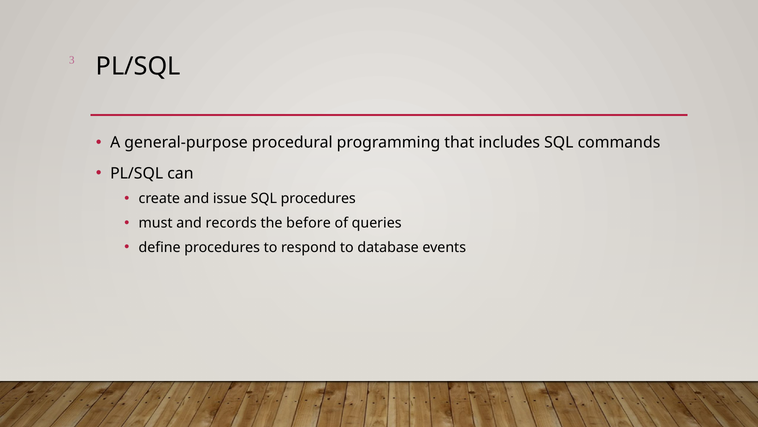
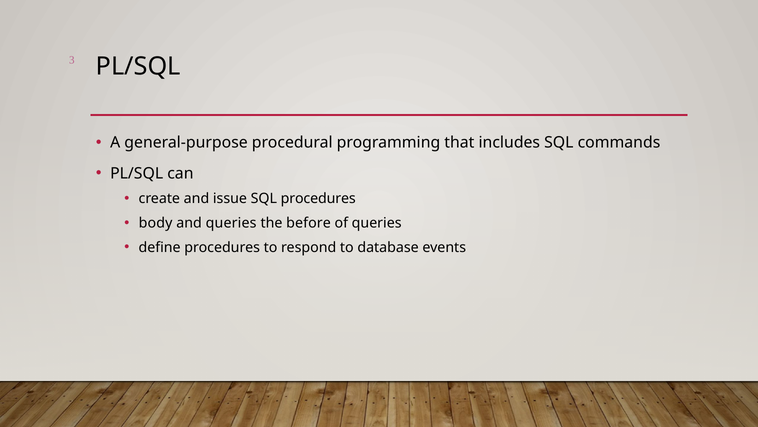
must: must -> body (156, 223)
and records: records -> queries (231, 223)
